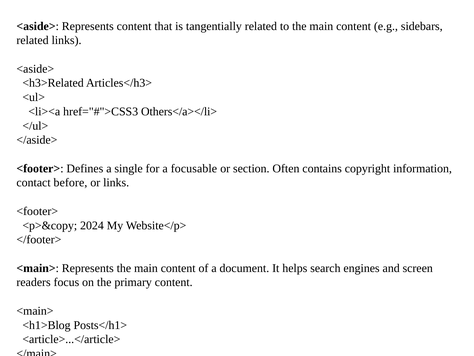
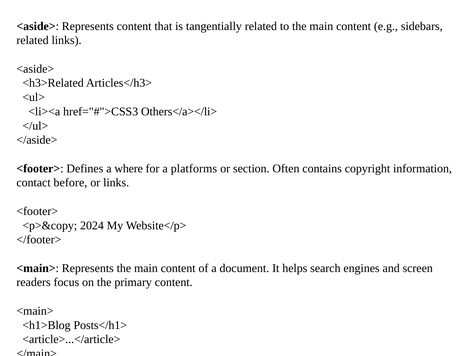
single: single -> where (129, 168)
focusable: focusable -> platforms (194, 168)
